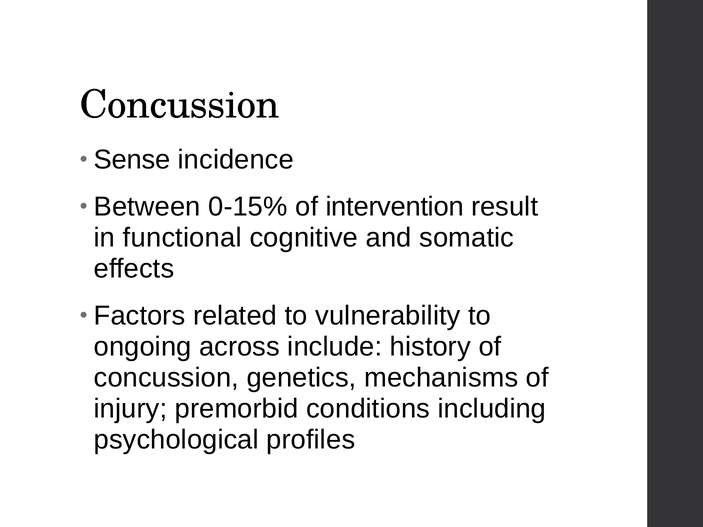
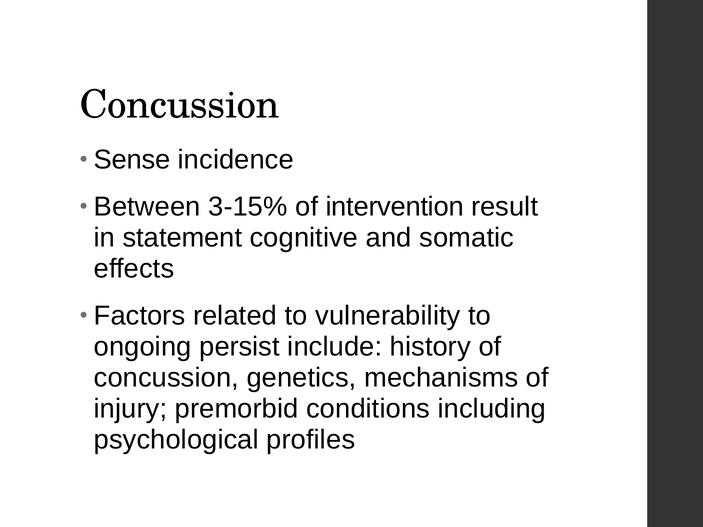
0-15%: 0-15% -> 3-15% (248, 207)
functional: functional -> statement (183, 238)
across: across -> persist (240, 347)
